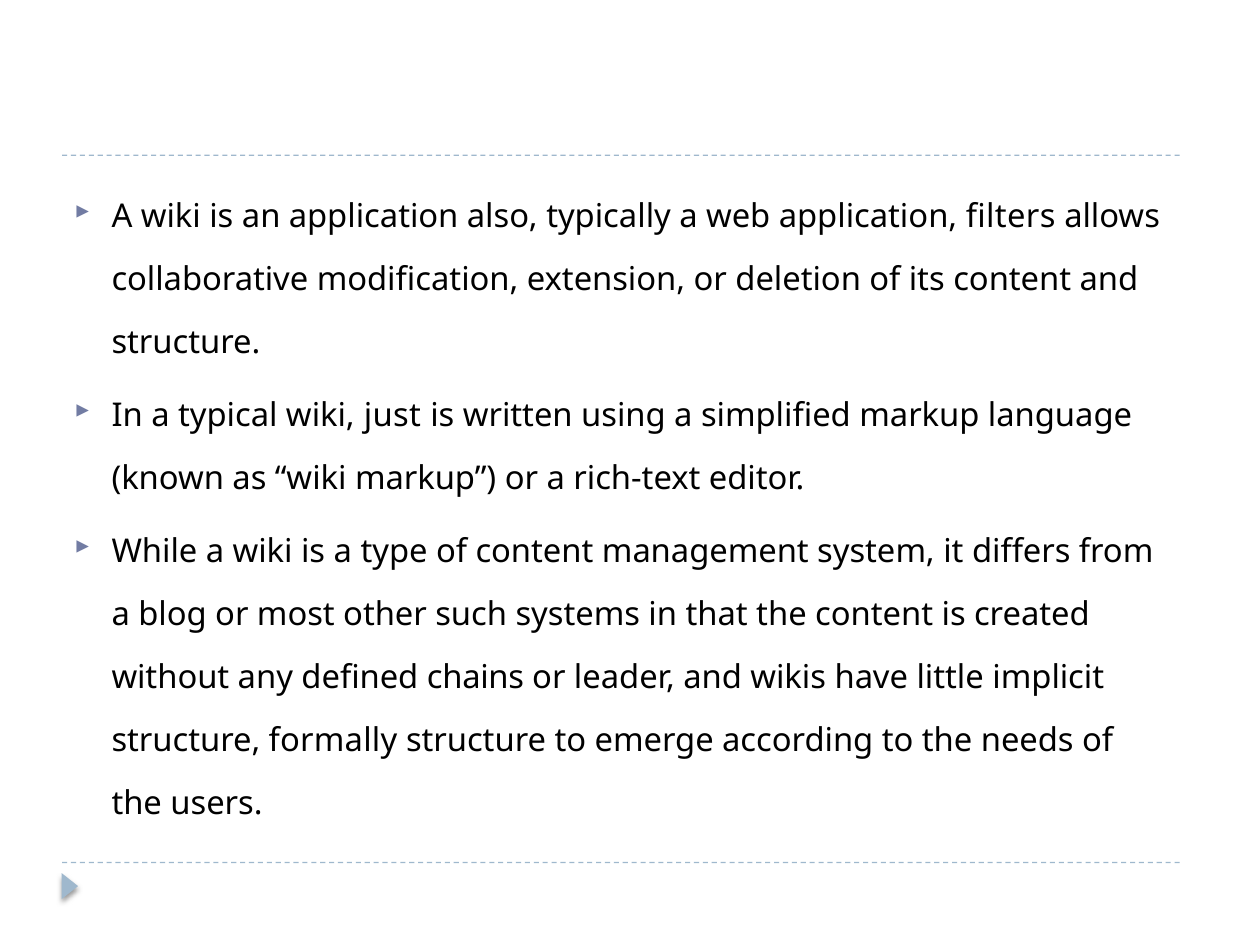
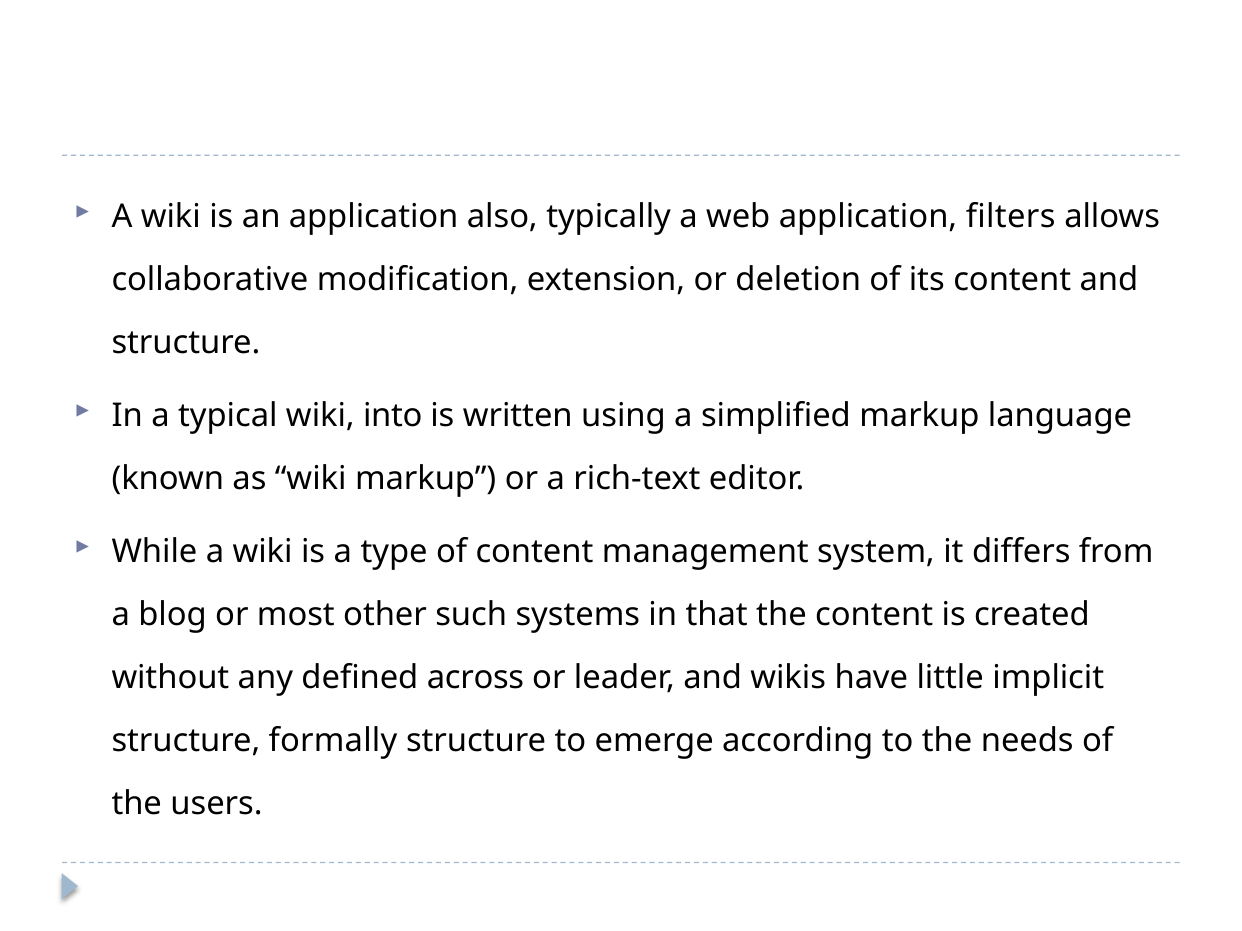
just: just -> into (393, 416)
chains: chains -> across (476, 678)
